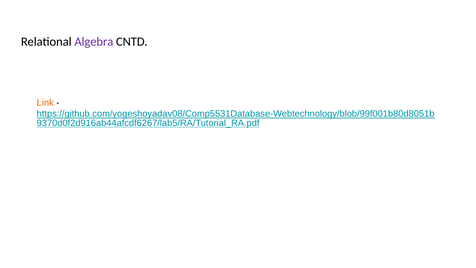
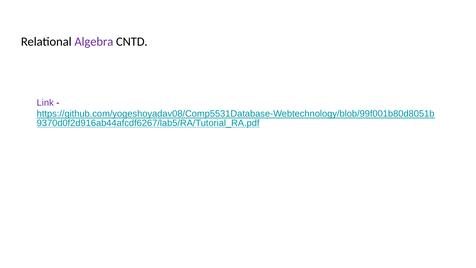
Link colour: orange -> purple (45, 103)
